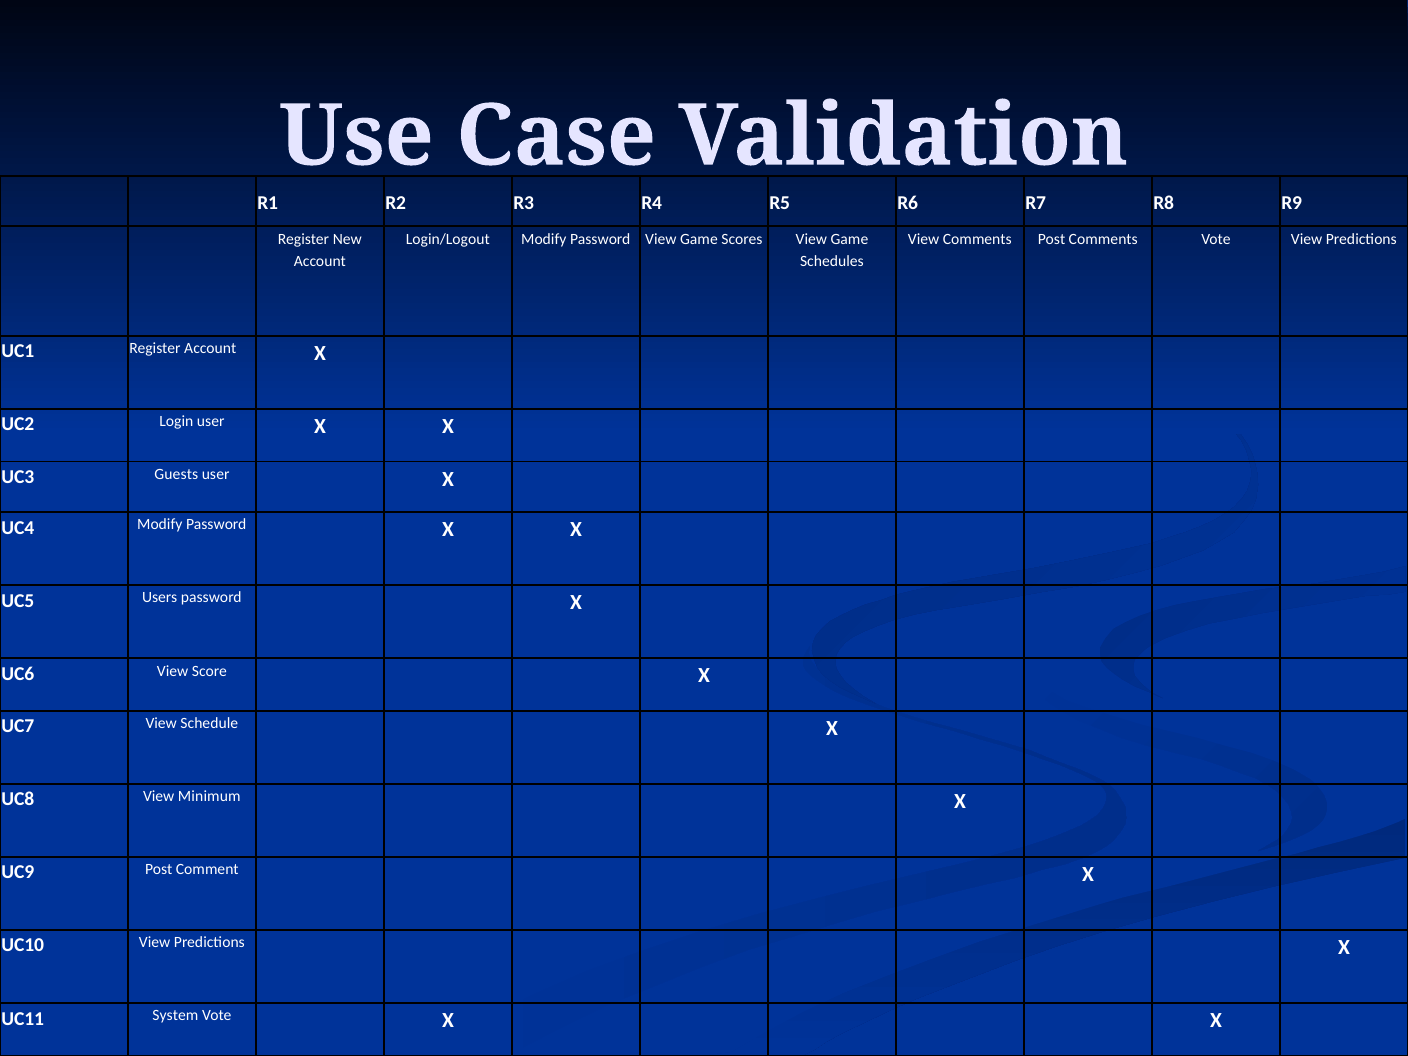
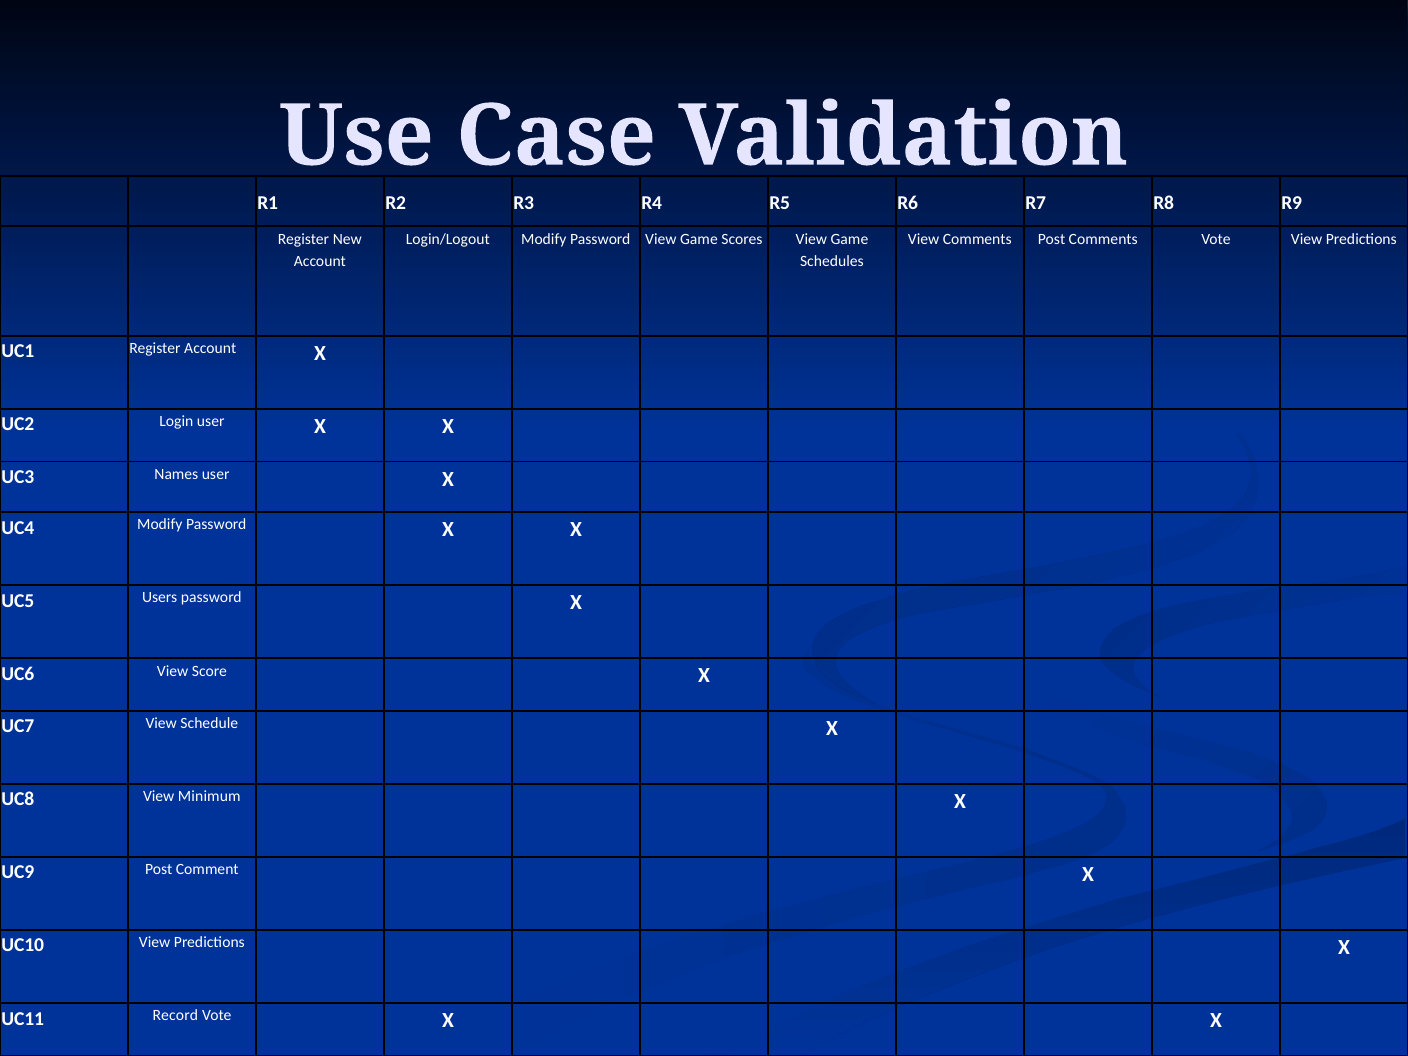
Guests: Guests -> Names (176, 474)
System: System -> Record (175, 1016)
